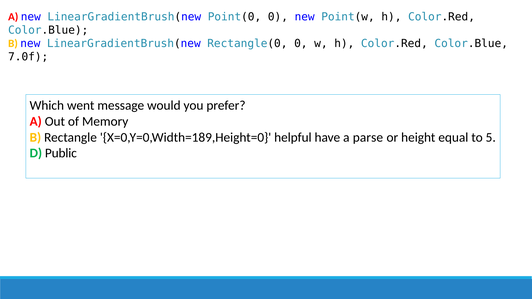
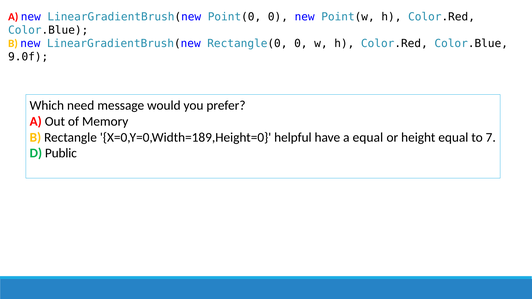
7.0f: 7.0f -> 9.0f (28, 57)
went: went -> need (81, 106)
a parse: parse -> equal (368, 137)
5: 5 -> 7 (491, 137)
